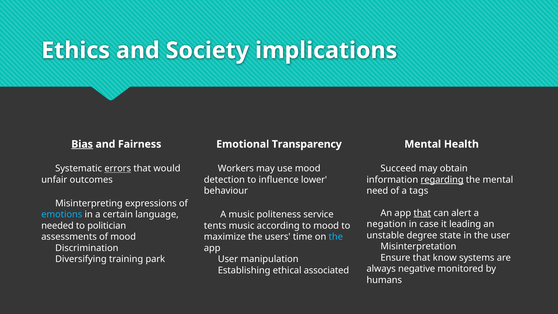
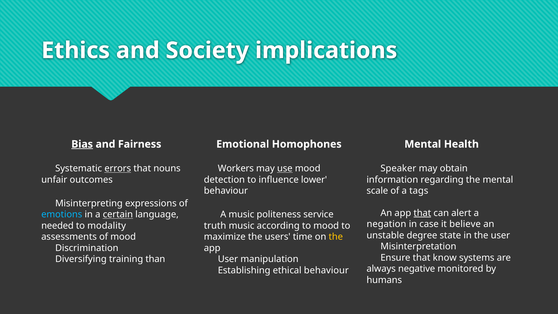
Transparency: Transparency -> Homophones (307, 144)
Succeed: Succeed -> Speaker (398, 168)
would: would -> nouns (167, 168)
use underline: none -> present (285, 168)
regarding underline: present -> none (442, 180)
need: need -> scale (377, 191)
certain underline: none -> present (118, 214)
leading: leading -> believe (465, 224)
tents: tents -> truth (215, 226)
politician: politician -> modality (107, 226)
the colour: light blue -> yellow (336, 237)
park: park -> than (155, 259)
ethical associated: associated -> behaviour (326, 270)
